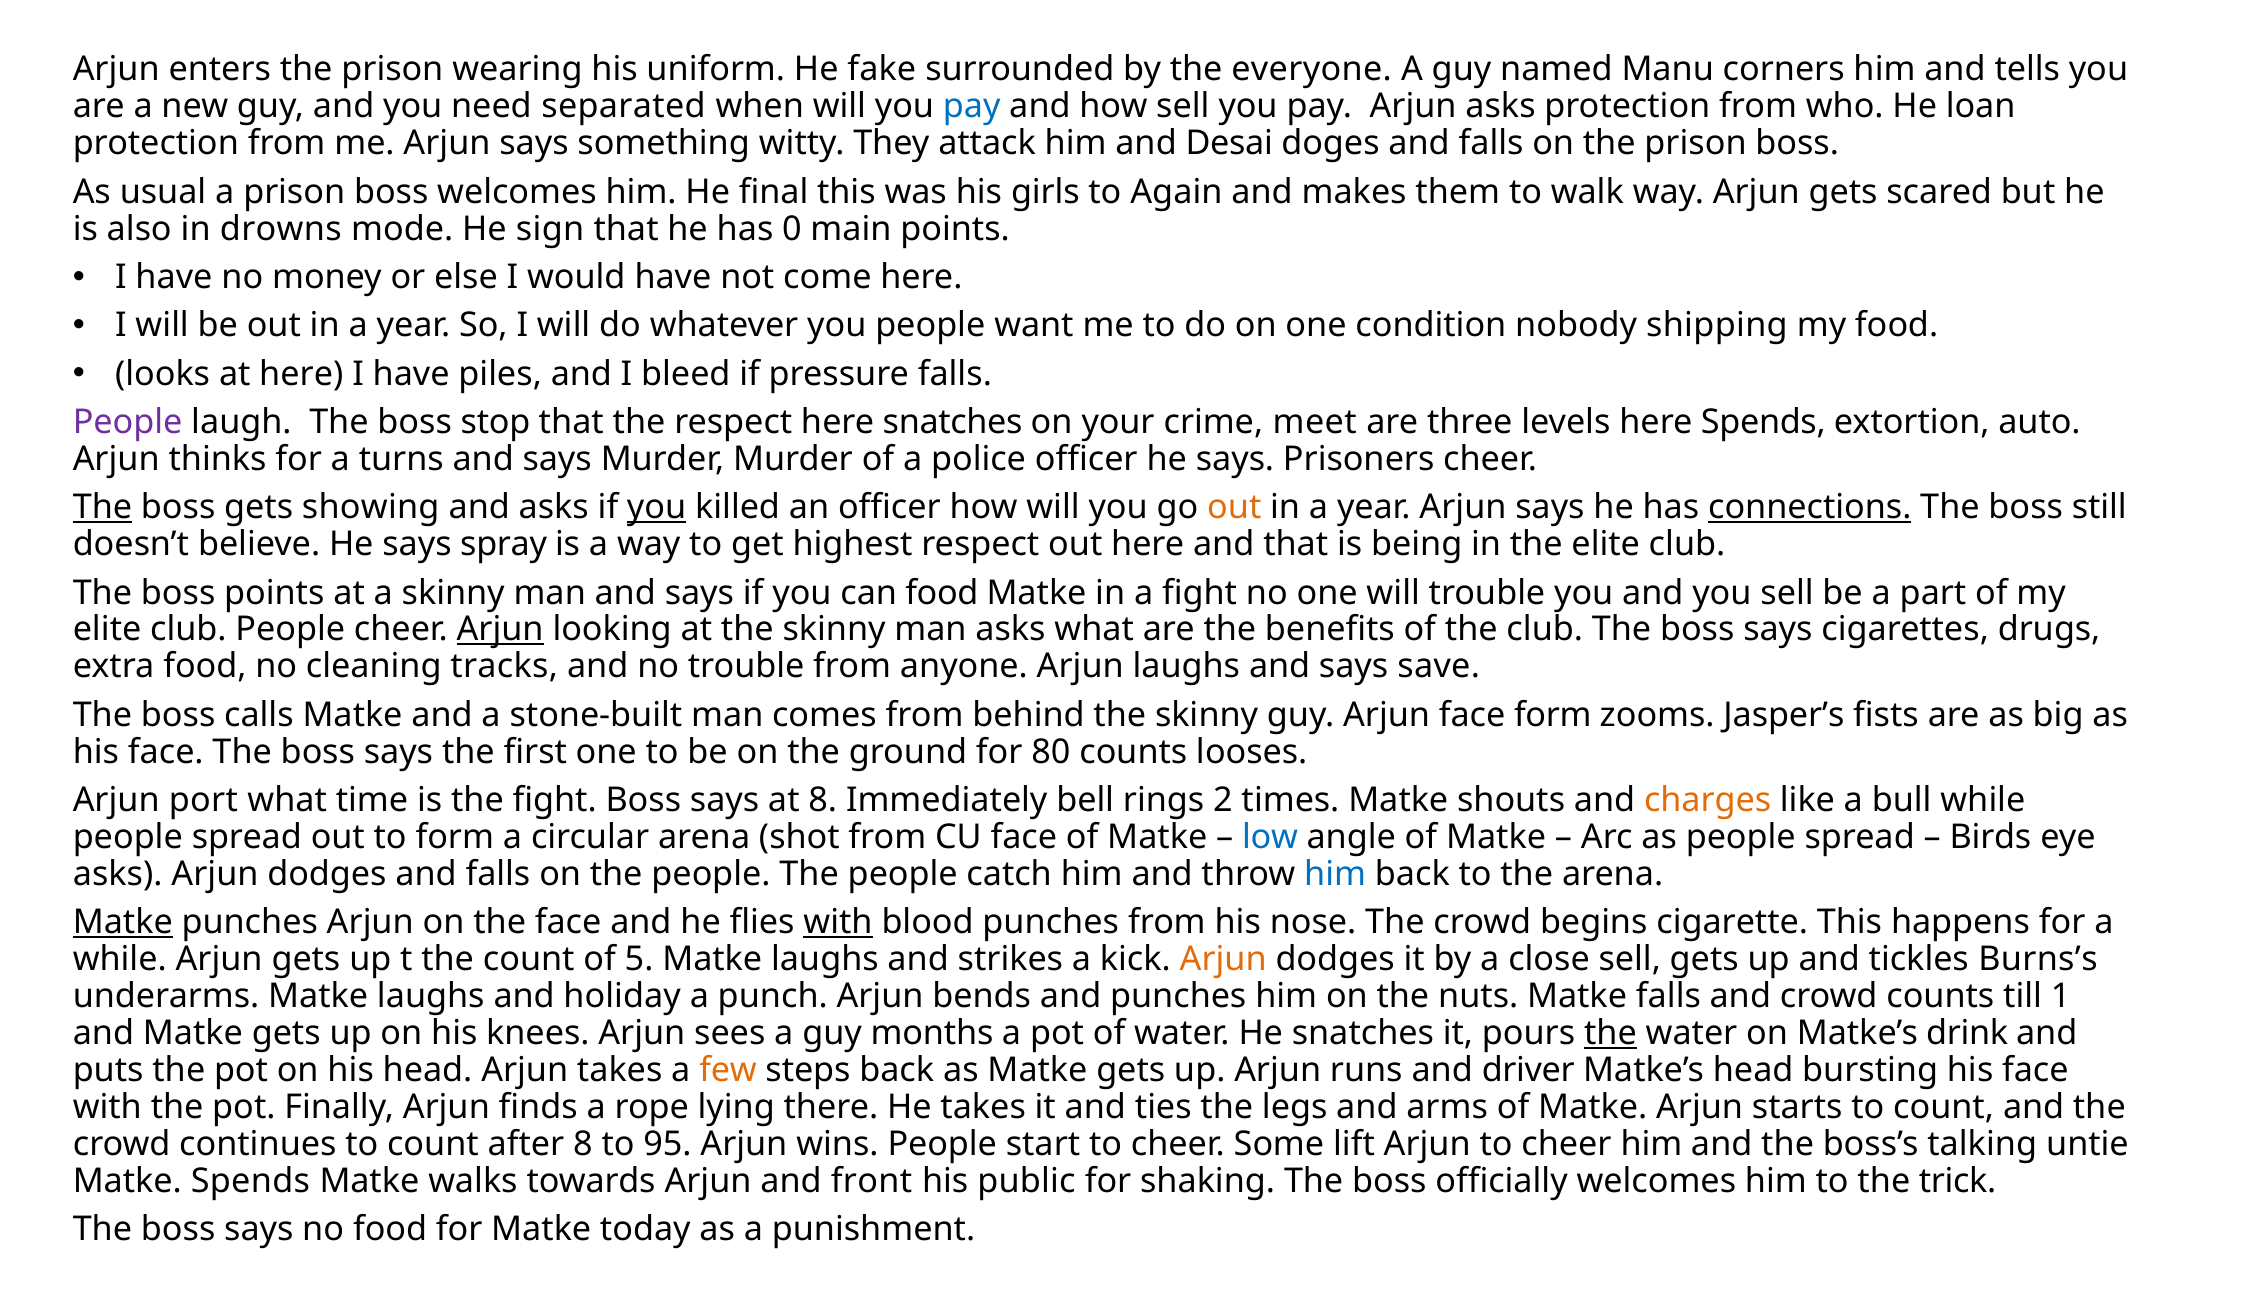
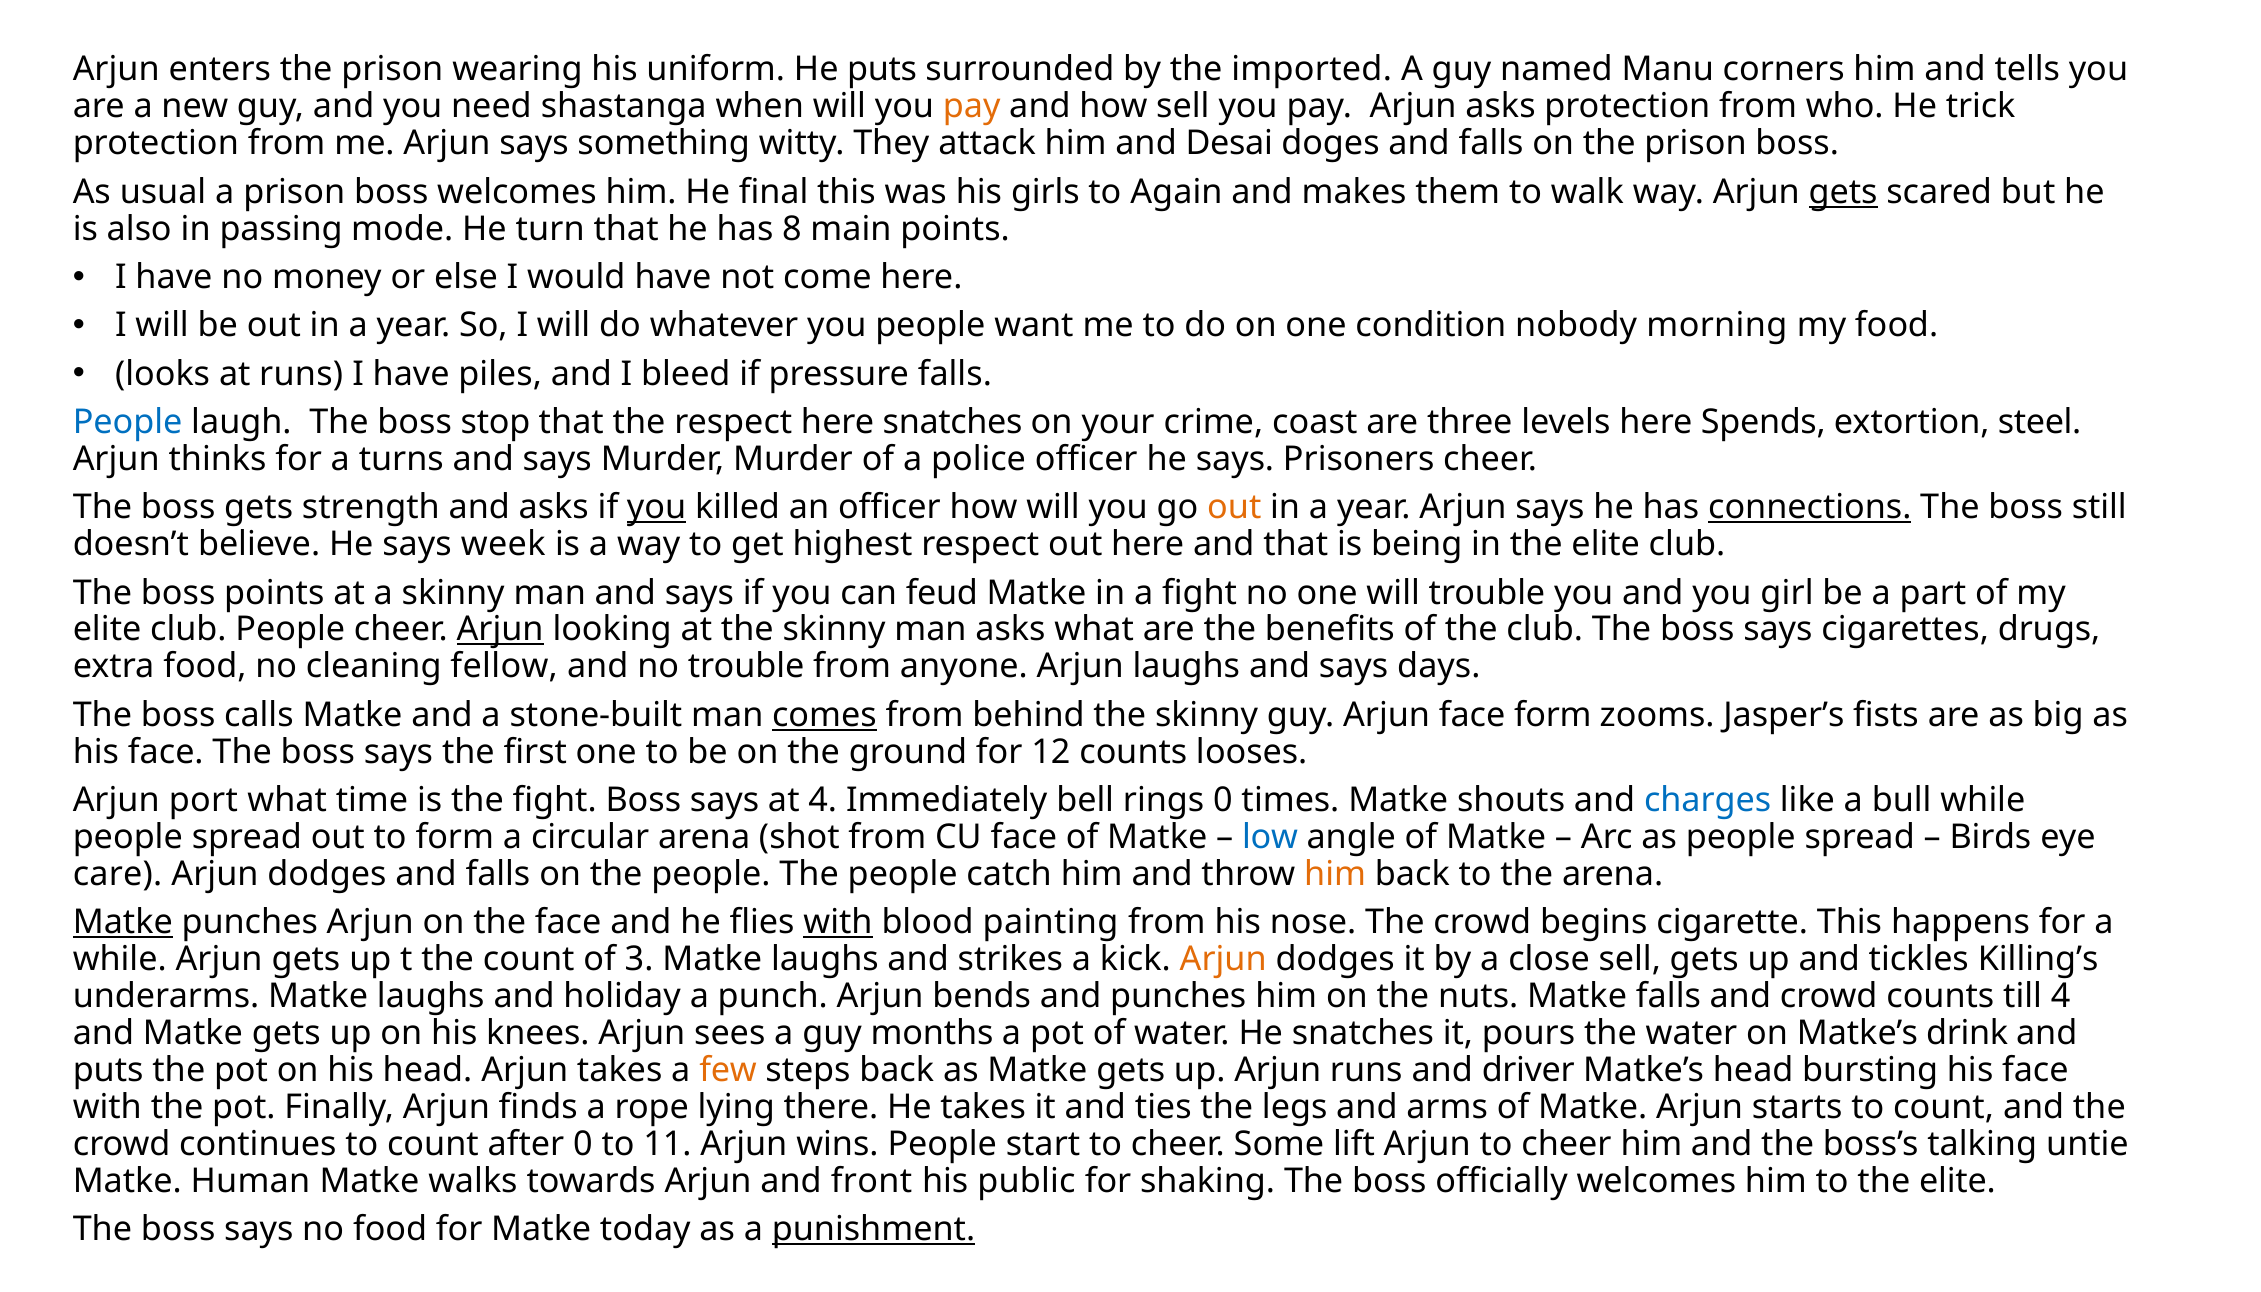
He fake: fake -> puts (882, 70)
everyone: everyone -> imported (1312, 70)
separated: separated -> shastanga (624, 107)
pay colour: blue -> orange (972, 107)
loan: loan -> trick (1981, 107)
gets underline: none -> present (1843, 192)
drowns: drowns -> passing (281, 229)
sign: sign -> turn (550, 229)
0: 0 -> 8 (792, 229)
shipping: shipping -> morning (1717, 325)
at here: here -> runs (301, 374)
People colour: purple -> blue (128, 422)
meet: meet -> coast (1315, 422)
auto: auto -> steel (2040, 422)
The underline: present -> none (102, 507)
showing: showing -> strength (371, 507)
spray: spray -> week (503, 544)
can food: food -> feud (942, 593)
you sell: sell -> girl (1787, 593)
tracks: tracks -> fellow (504, 667)
save: save -> days (1439, 667)
comes underline: none -> present (824, 715)
80: 80 -> 12 (1051, 752)
at 8: 8 -> 4 (823, 800)
rings 2: 2 -> 0 (1223, 800)
charges colour: orange -> blue (1708, 800)
asks: asks -> care (118, 874)
him colour: blue -> orange (1335, 874)
blood punches: punches -> painting (1051, 922)
5: 5 -> 3 (639, 959)
Burns’s: Burns’s -> Killing’s (2038, 959)
till 1: 1 -> 4 (2061, 996)
the underline: present -> none (1610, 1033)
after 8: 8 -> 0 (583, 1144)
95: 95 -> 11 (667, 1144)
Matke Spends: Spends -> Human (250, 1181)
to the trick: trick -> elite (1957, 1181)
punishment underline: none -> present (873, 1229)
